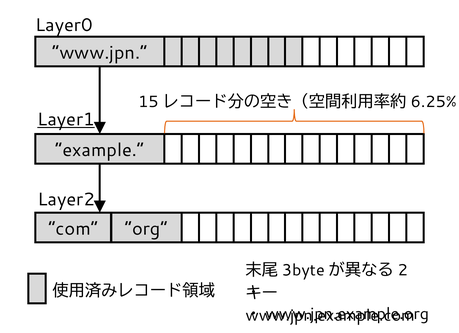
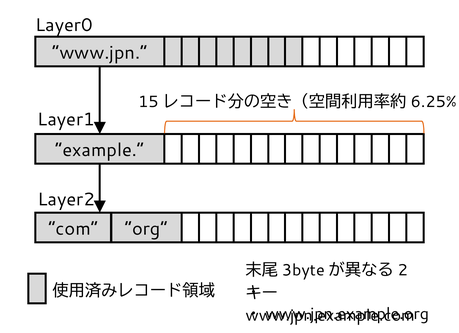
Layer1 underline: present -> none (66, 120)
